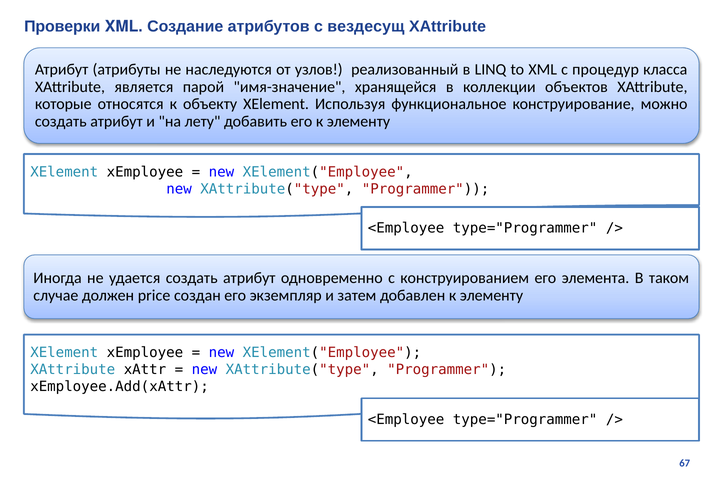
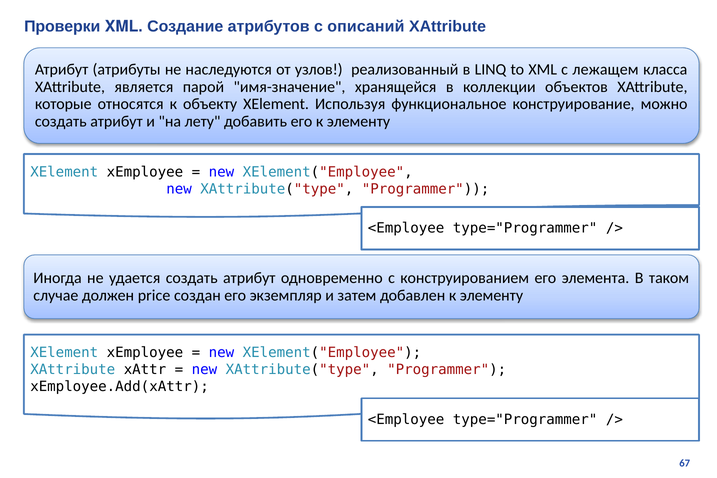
вездесущ: вездесущ -> описаний (366, 26)
процедур: процедур -> лежащем (606, 70)
